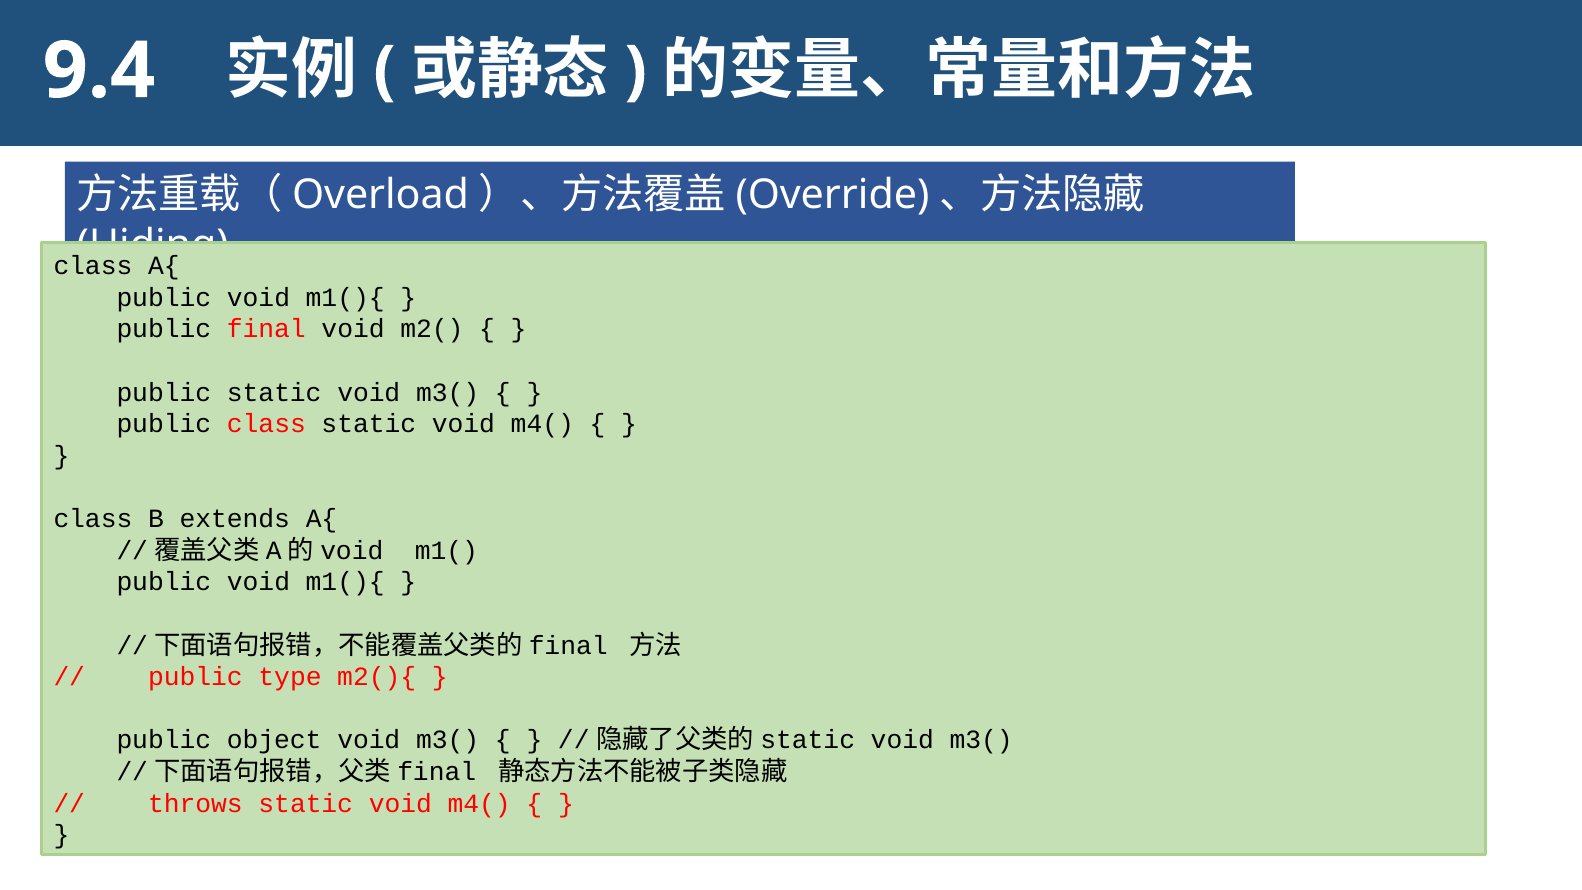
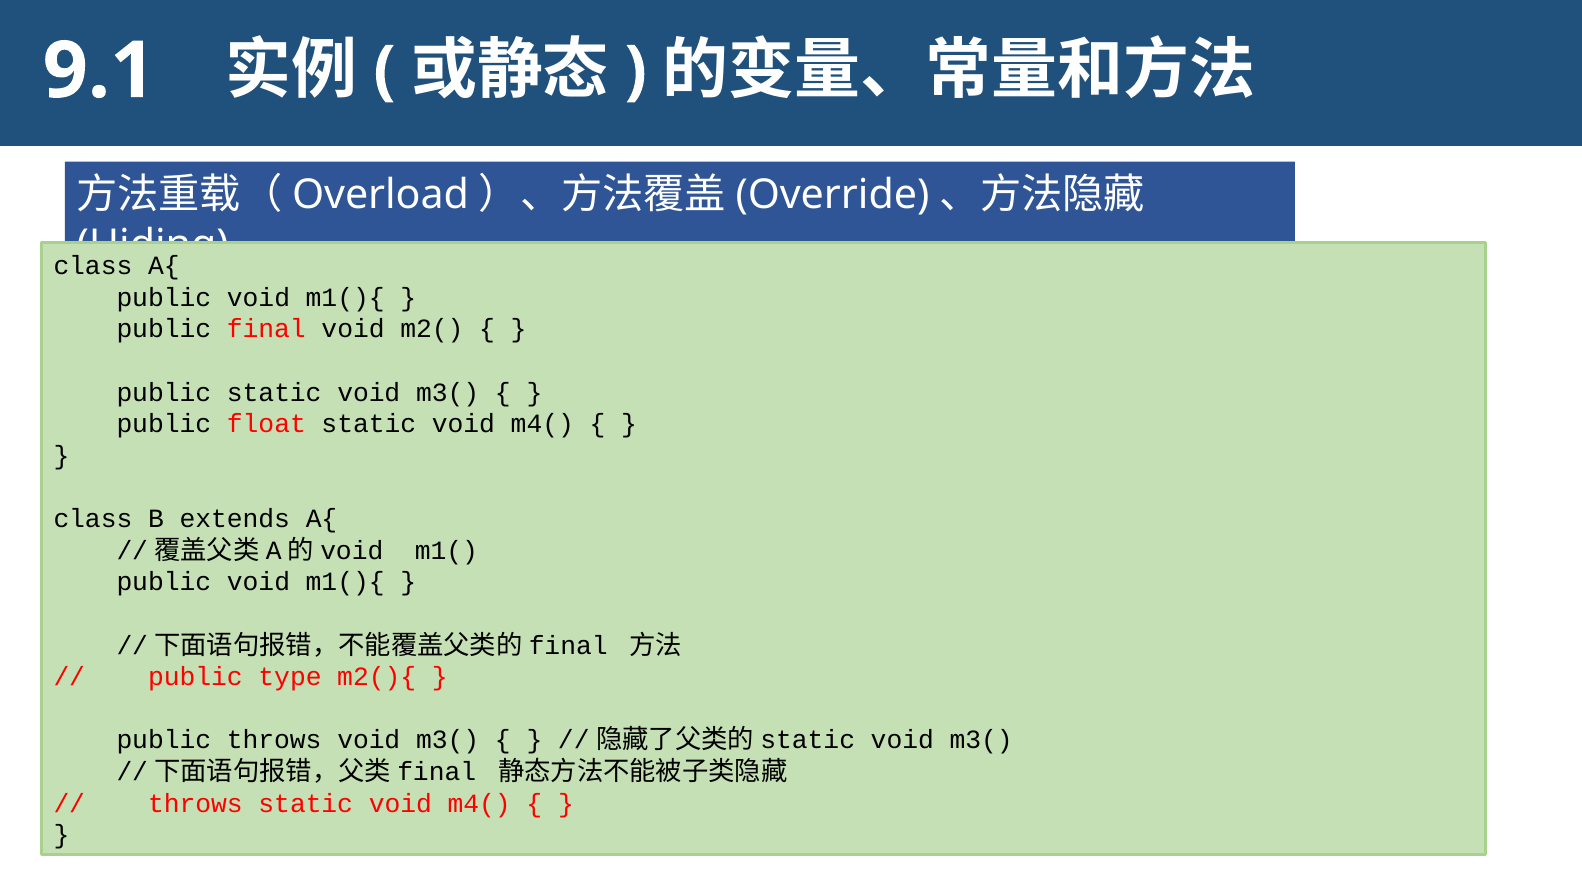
9.4: 9.4 -> 9.1 (99, 71)
public class: class -> float (266, 424)
public object: object -> throws (274, 740)
